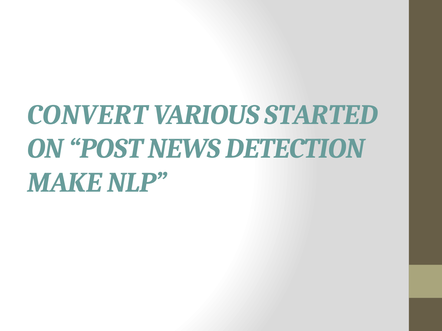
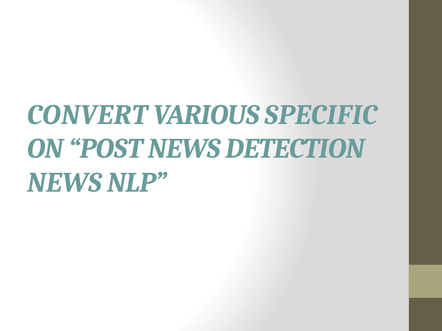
STARTED: STARTED -> SPECIFIC (321, 115)
MAKE: MAKE -> NEWS (65, 183)
